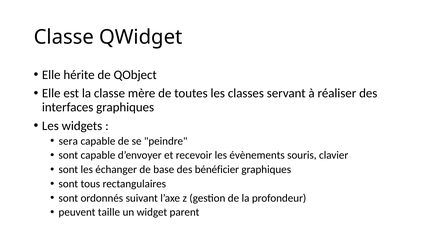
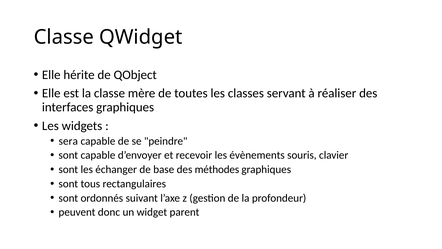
bénéficier: bénéficier -> méthodes (217, 169)
taille: taille -> donc (109, 212)
